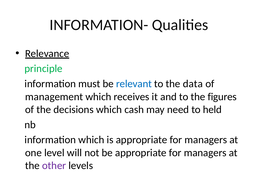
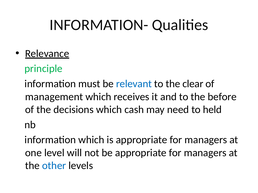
data: data -> clear (193, 84)
figures: figures -> before (222, 97)
other colour: purple -> blue (54, 166)
